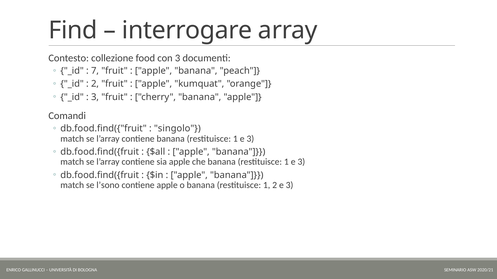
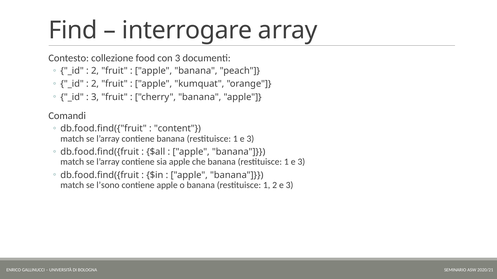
7: 7 -> 2 (95, 71)
singolo: singolo -> content (177, 129)
